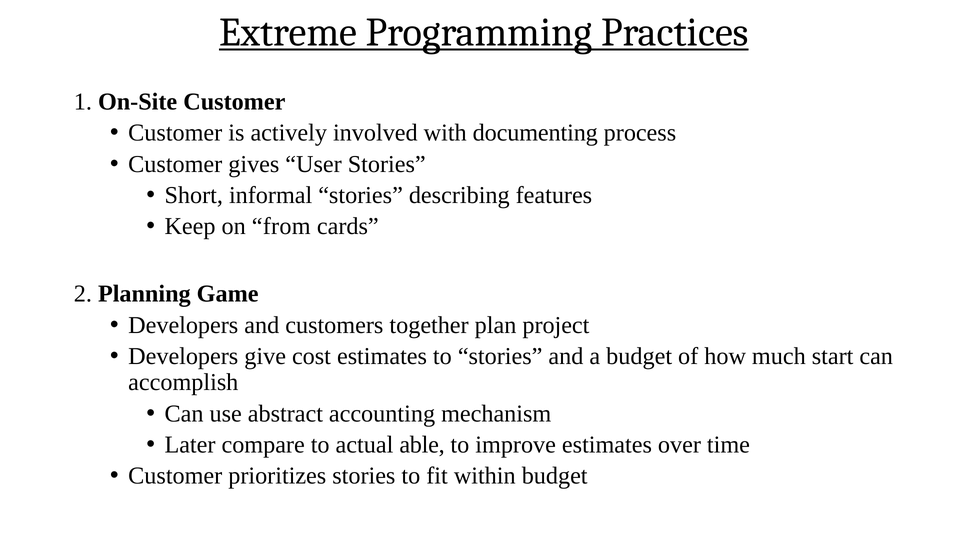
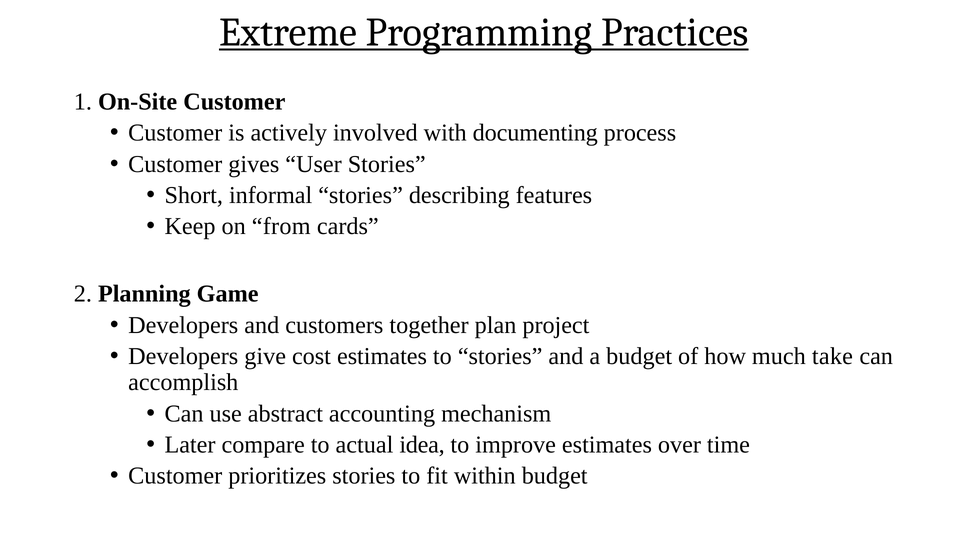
start: start -> take (832, 356)
able: able -> idea (422, 444)
